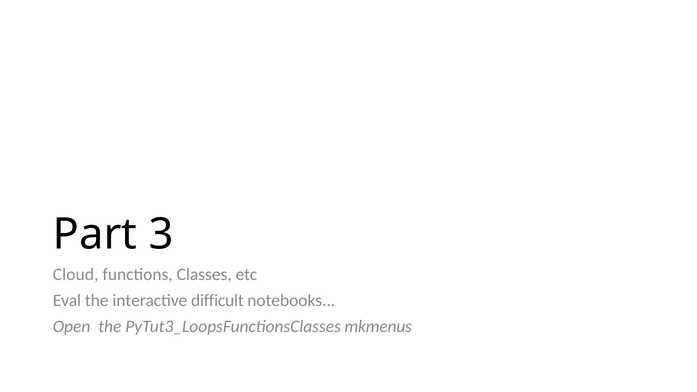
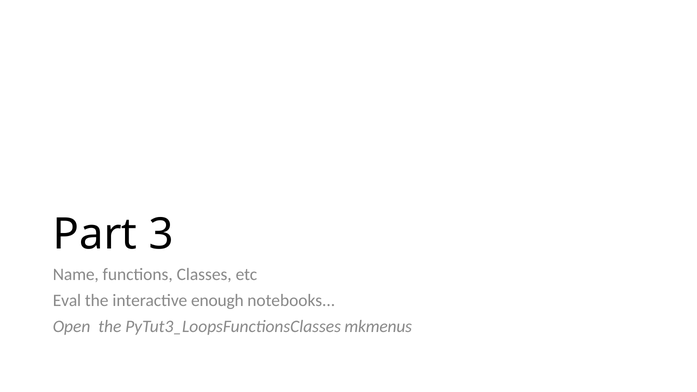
Cloud: Cloud -> Name (76, 274)
difficult: difficult -> enough (217, 300)
